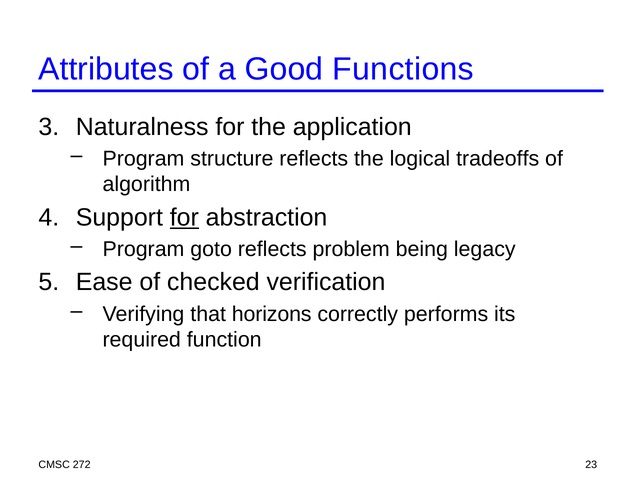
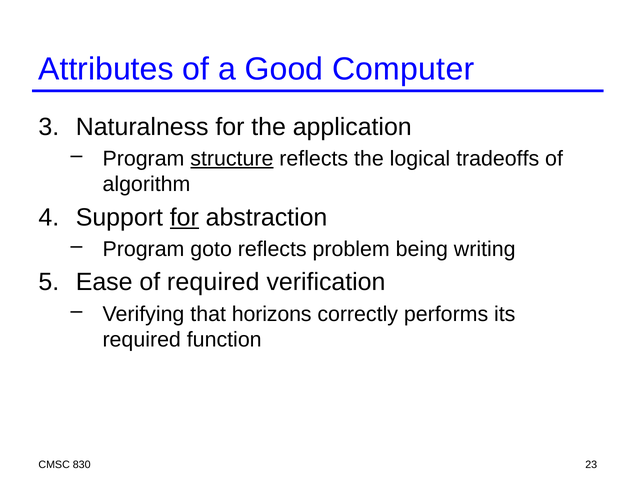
Functions: Functions -> Computer (403, 69)
structure underline: none -> present (232, 159)
legacy: legacy -> writing (485, 249)
of checked: checked -> required (213, 282)
272: 272 -> 830 (82, 464)
